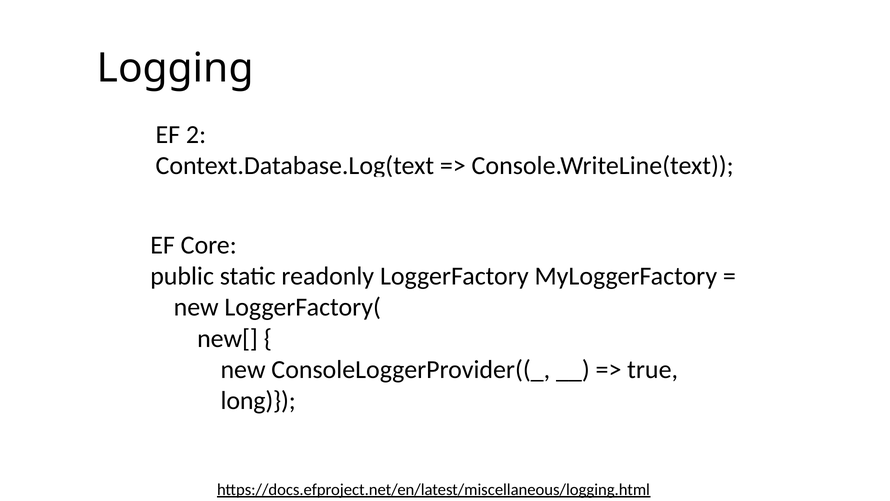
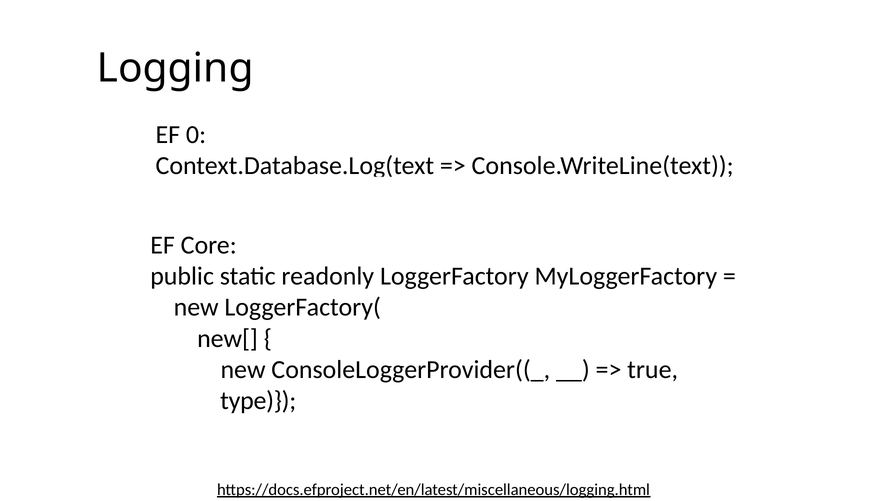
2: 2 -> 0 (196, 135)
long: long -> type (258, 401)
